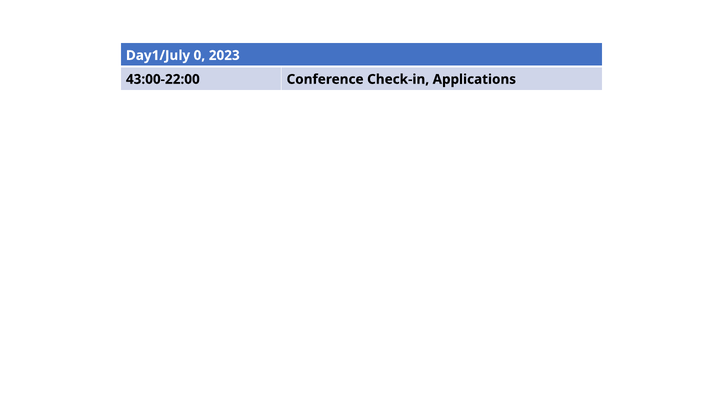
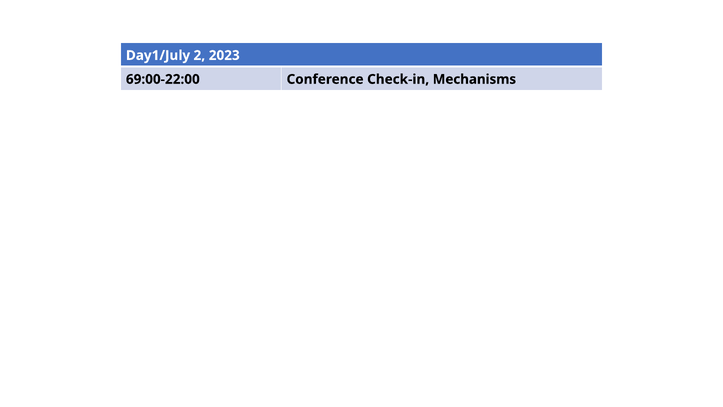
0: 0 -> 2 (199, 55)
43:00-22:00: 43:00-22:00 -> 69:00-22:00 (163, 79)
Applications: Applications -> Mechanisms (474, 79)
